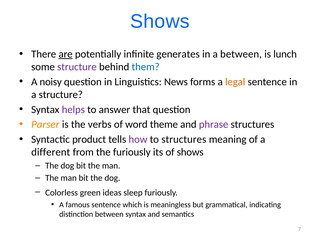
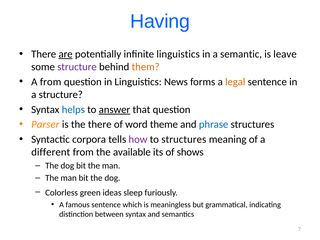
Shows: Shows -> Having (160, 21)
infinite generates: generates -> linguistics (178, 54)
a between: between -> semantic (241, 54)
lunch: lunch -> leave (285, 54)
them colour: blue -> orange (146, 67)
A noisy: noisy -> from (51, 82)
helps colour: purple -> blue (73, 110)
answer underline: none -> present (114, 110)
the verbs: verbs -> there (100, 124)
phrase colour: purple -> blue (214, 124)
product: product -> corpora (89, 139)
the furiously: furiously -> available (132, 152)
